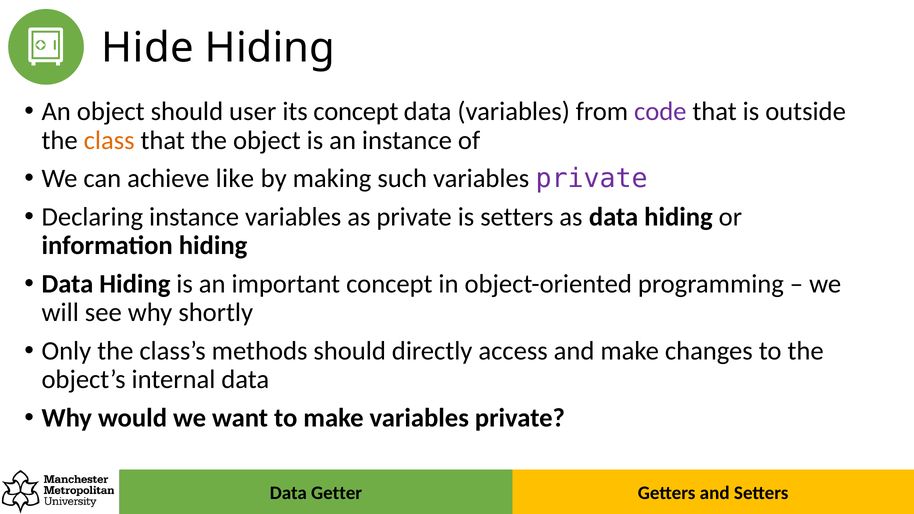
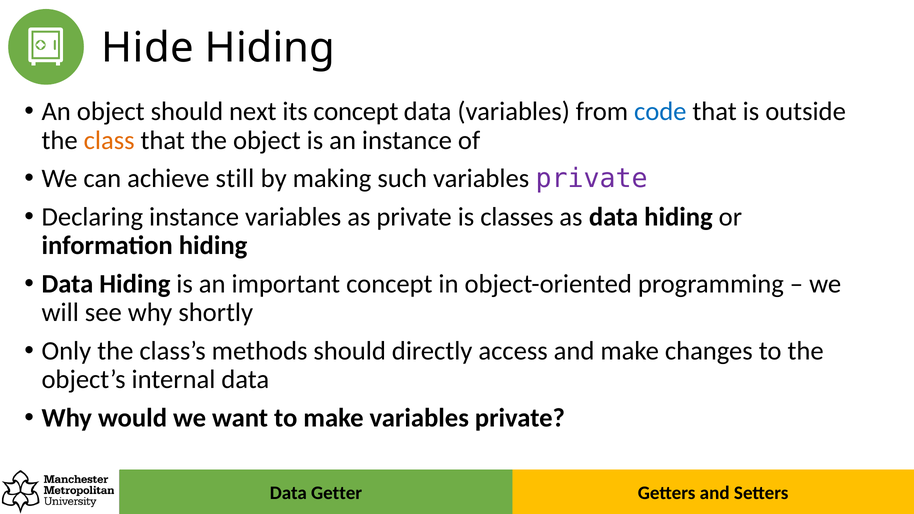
user: user -> next (253, 112)
code colour: purple -> blue (660, 112)
like: like -> still (235, 179)
is setters: setters -> classes (517, 217)
